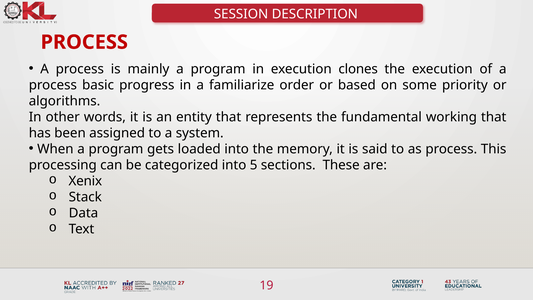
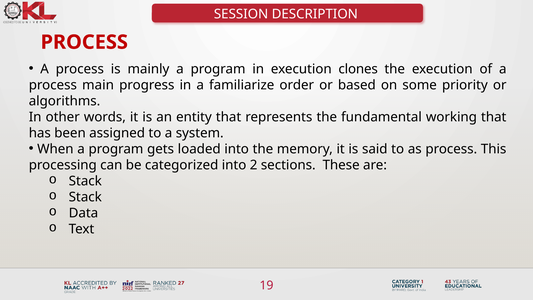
basic: basic -> main (98, 85)
5: 5 -> 2 (254, 165)
Xenix: Xenix -> Stack (85, 181)
